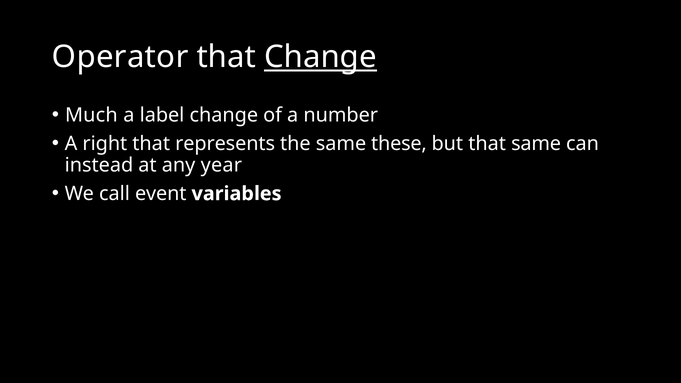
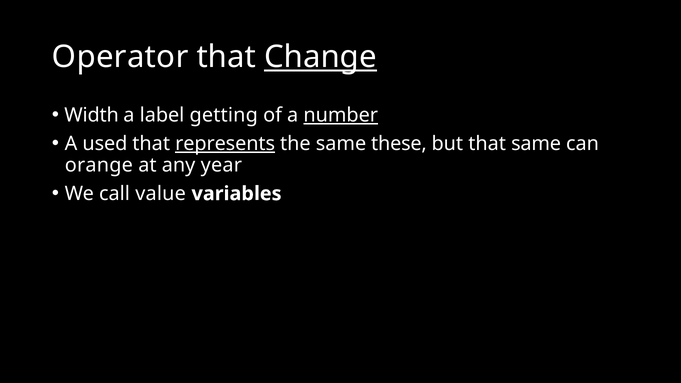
Much: Much -> Width (92, 115)
label change: change -> getting (224, 115)
number underline: none -> present (341, 115)
right: right -> used (105, 144)
represents underline: none -> present (225, 144)
instead: instead -> orange (99, 165)
event: event -> value (161, 194)
